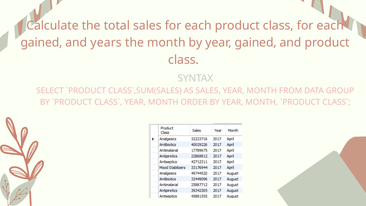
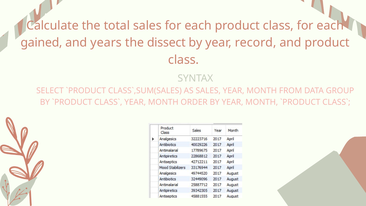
the month: month -> dissect (166, 43)
year gained: gained -> record (256, 43)
